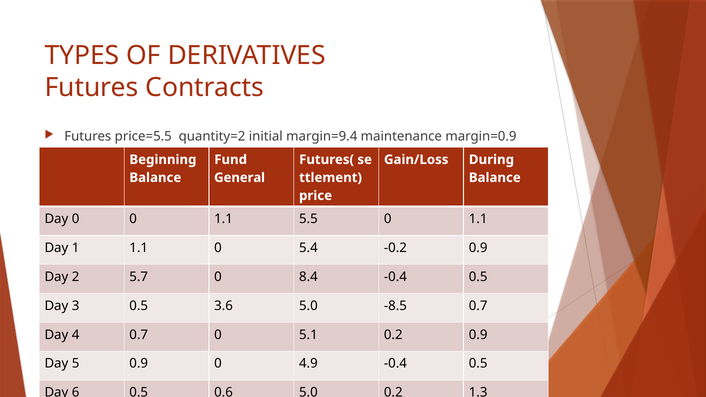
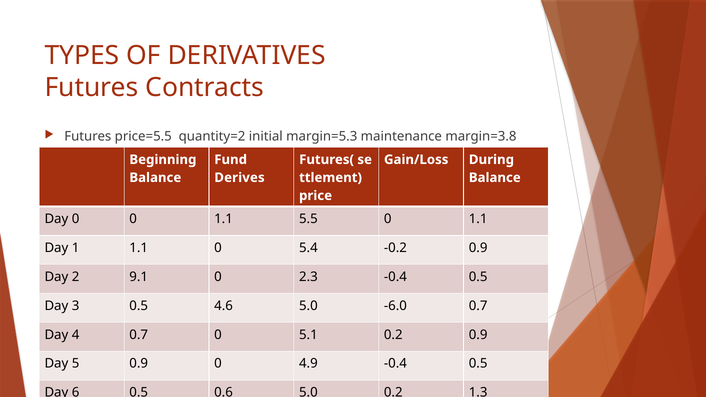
margin=9.4: margin=9.4 -> margin=5.3 (322, 137)
margin=0.9: margin=0.9 -> margin=3.8 (481, 137)
General: General -> Derives (239, 178)
5.7: 5.7 -> 9.1 (139, 277)
8.4: 8.4 -> 2.3 (308, 277)
3.6: 3.6 -> 4.6 (224, 306)
-8.5: -8.5 -> -6.0 (395, 306)
